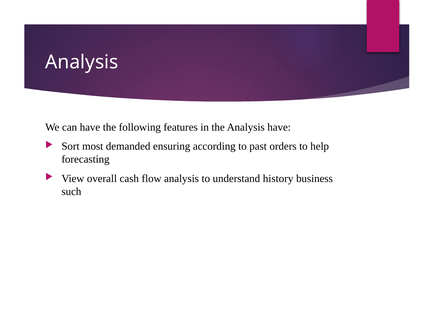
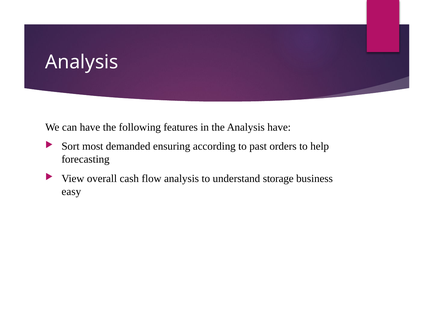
history: history -> storage (278, 178)
such: such -> easy (71, 191)
